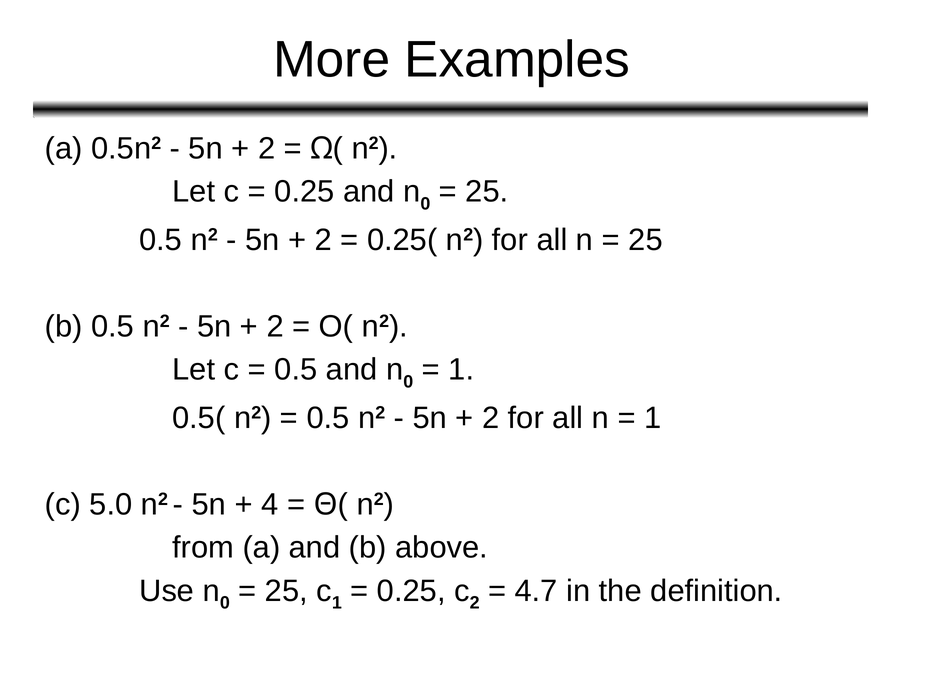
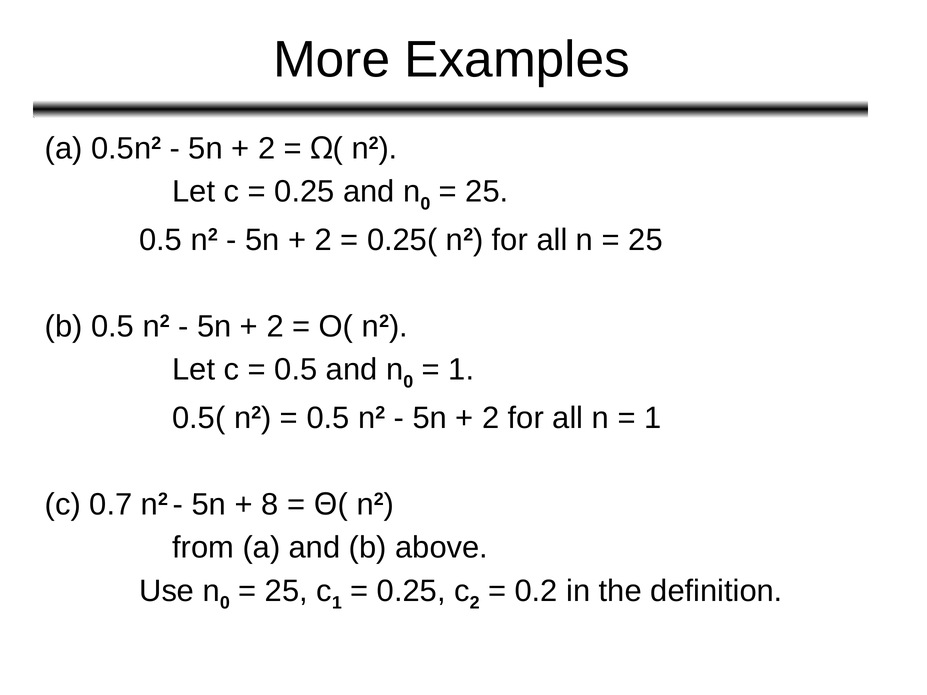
5.0: 5.0 -> 0.7 (111, 505)
4: 4 -> 8 (270, 505)
4.7: 4.7 -> 0.2 (536, 591)
